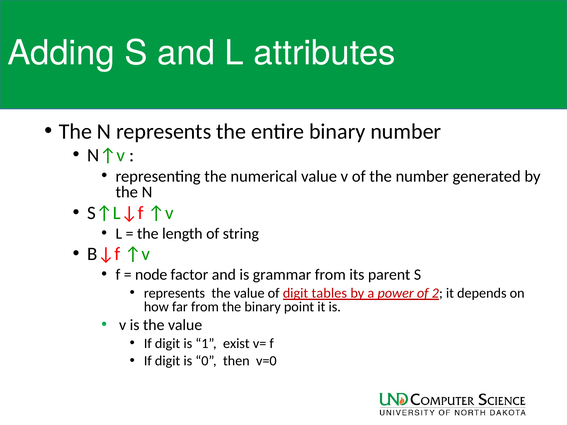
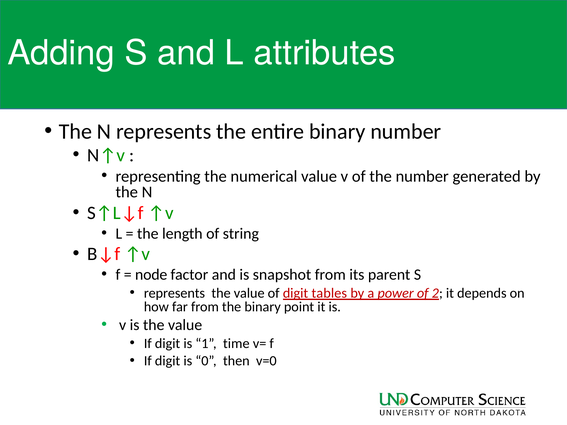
grammar: grammar -> snapshot (282, 275)
exist: exist -> time (236, 344)
